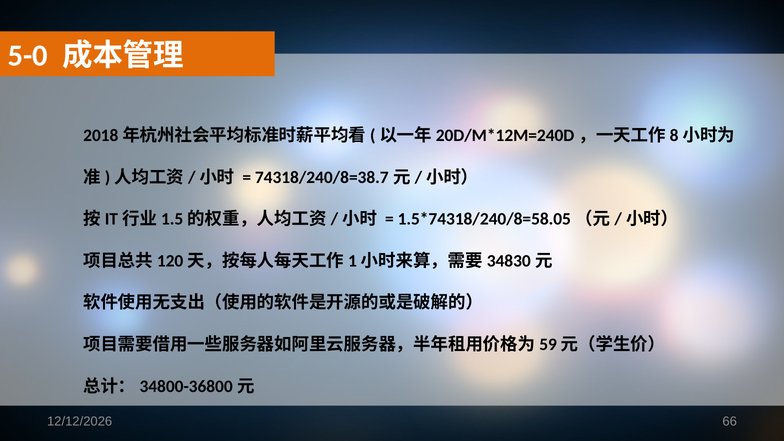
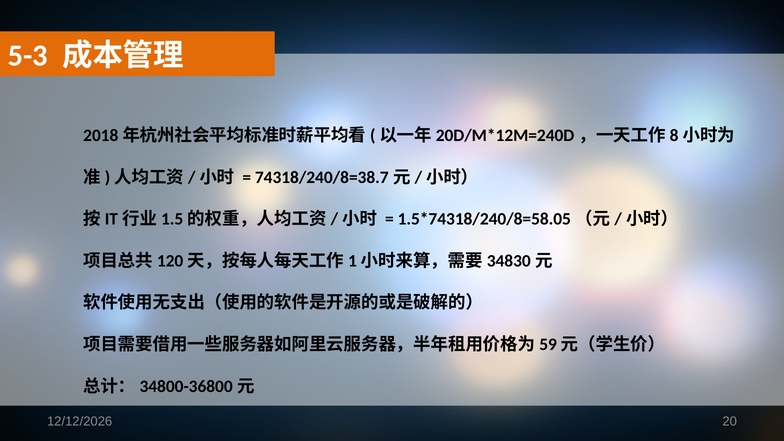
5-0: 5-0 -> 5-3 (28, 56)
66: 66 -> 20 (730, 421)
